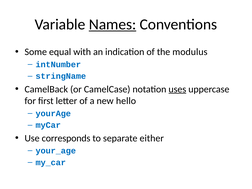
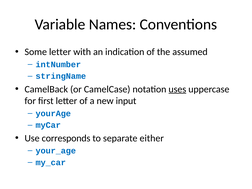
Names underline: present -> none (113, 24)
Some equal: equal -> letter (60, 52)
modulus: modulus -> assumed (190, 52)
hello: hello -> input (126, 101)
